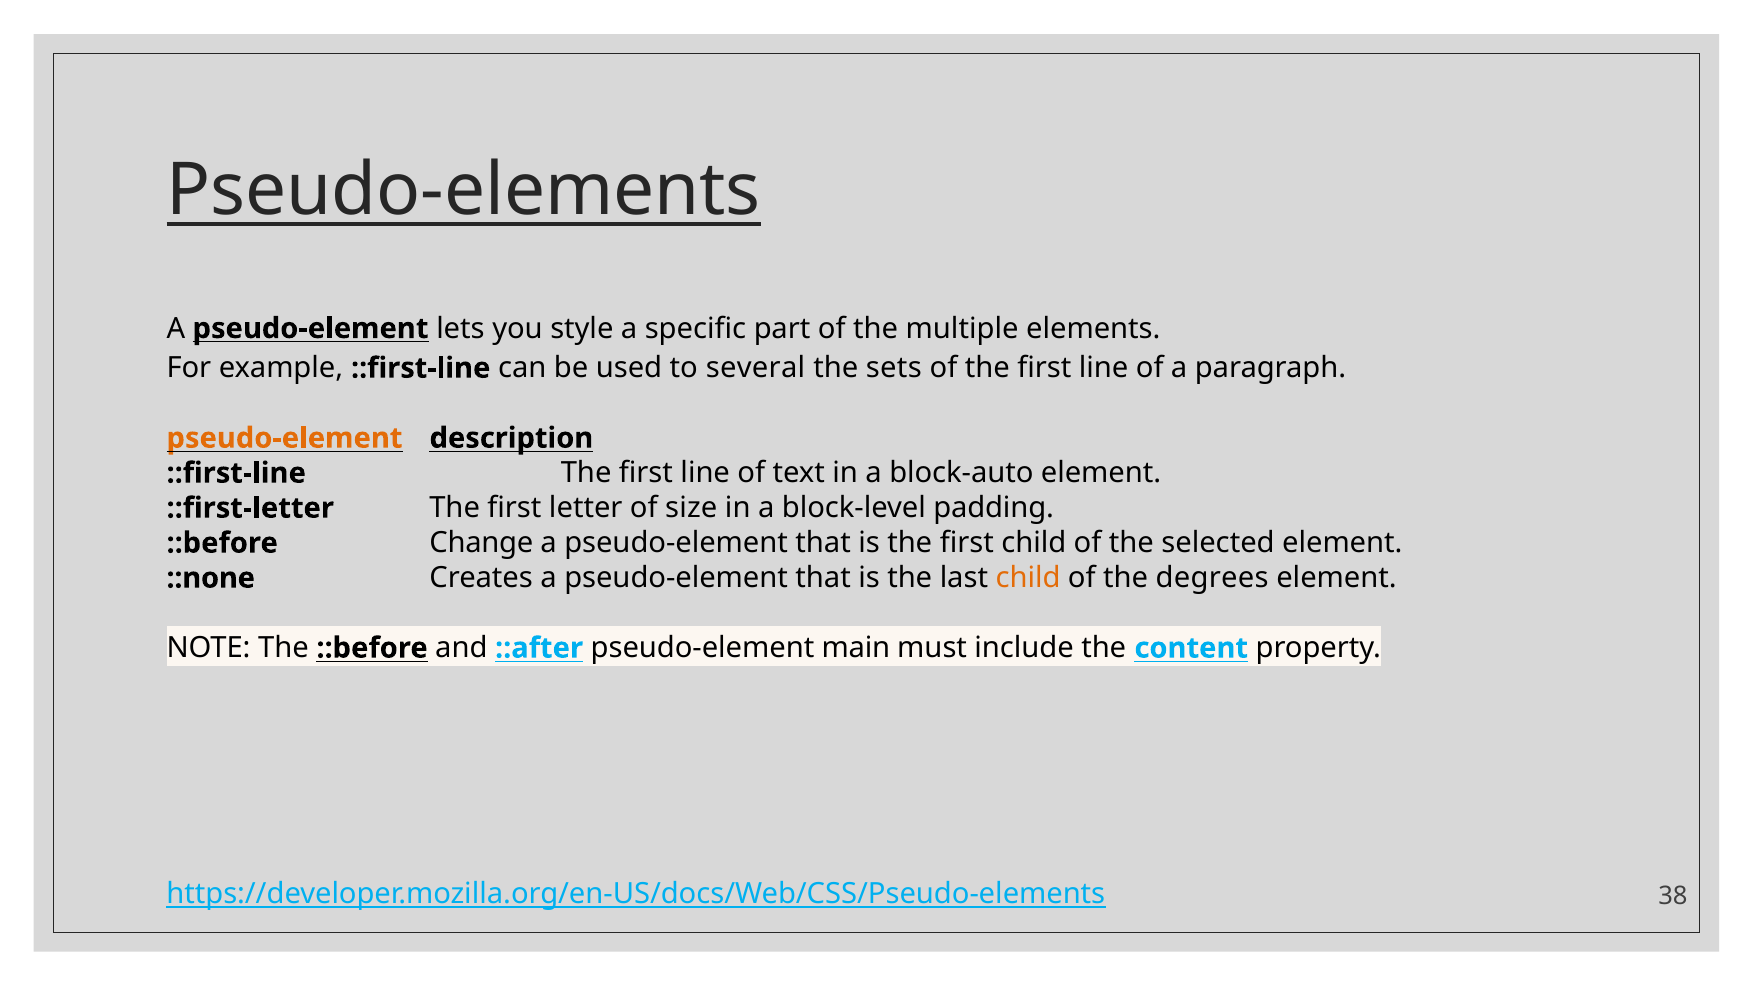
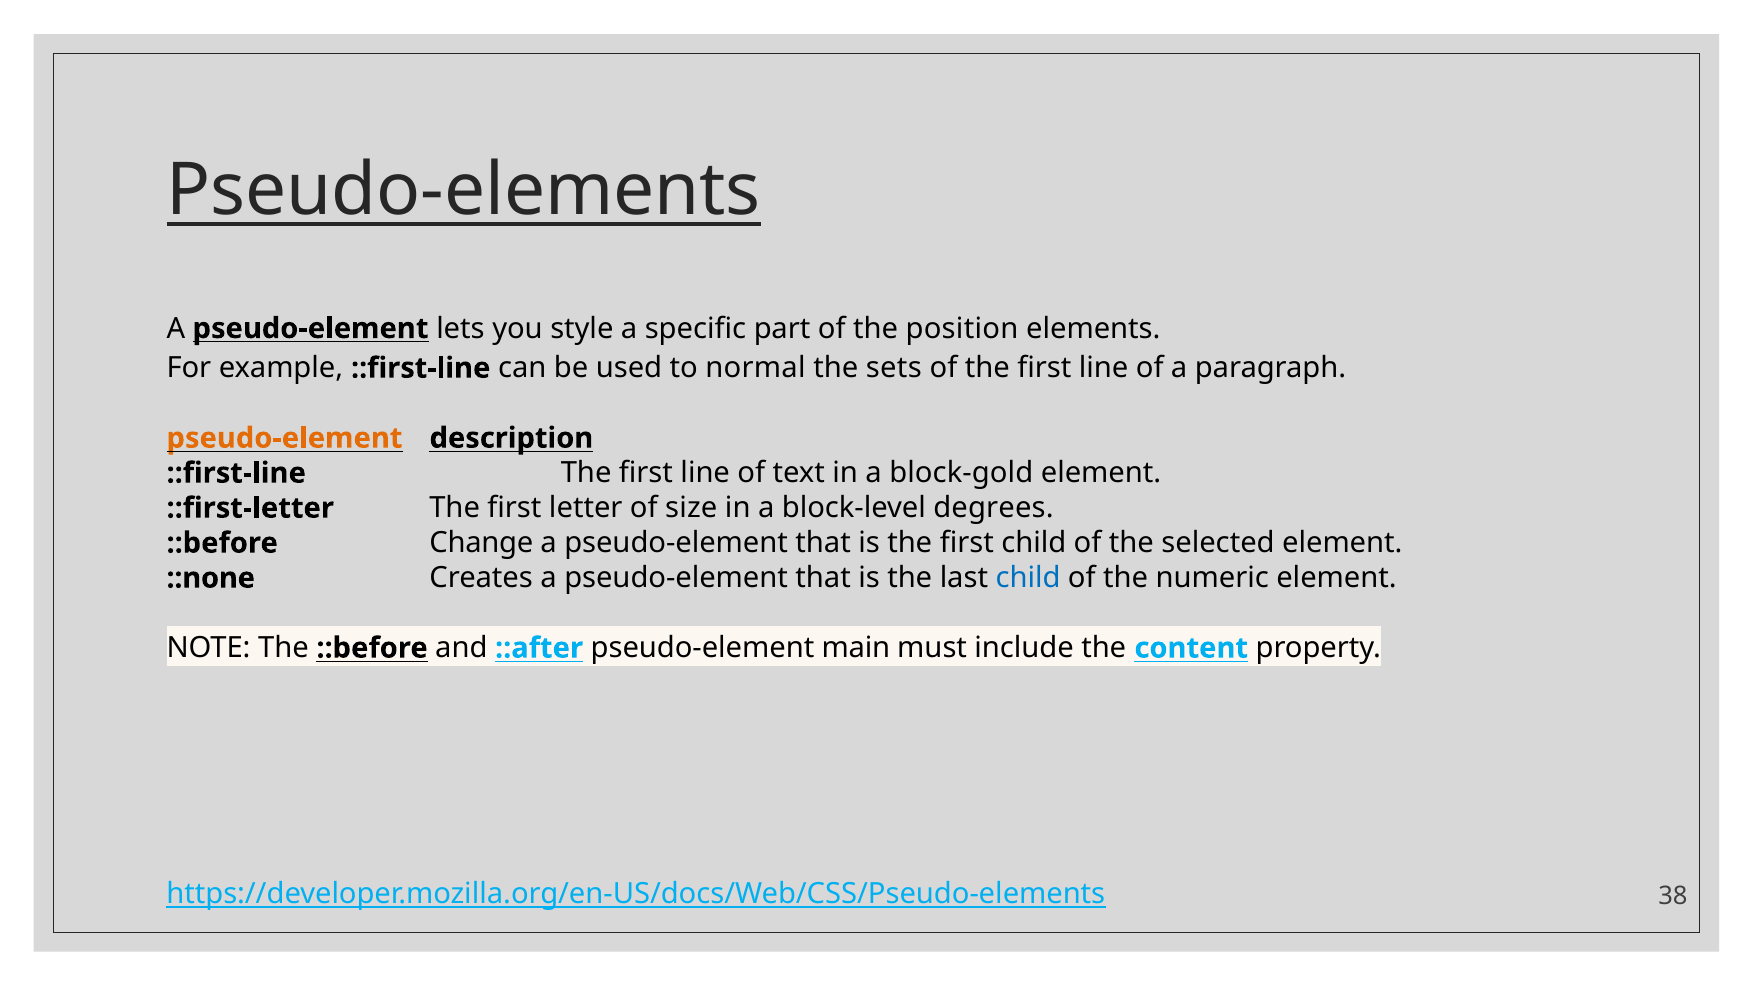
multiple: multiple -> position (962, 328)
several: several -> normal (755, 368)
block-auto: block-auto -> block-gold (961, 473)
padding: padding -> degrees (993, 508)
child colour: orange -> blue (1028, 578)
degrees: degrees -> numeric (1212, 578)
